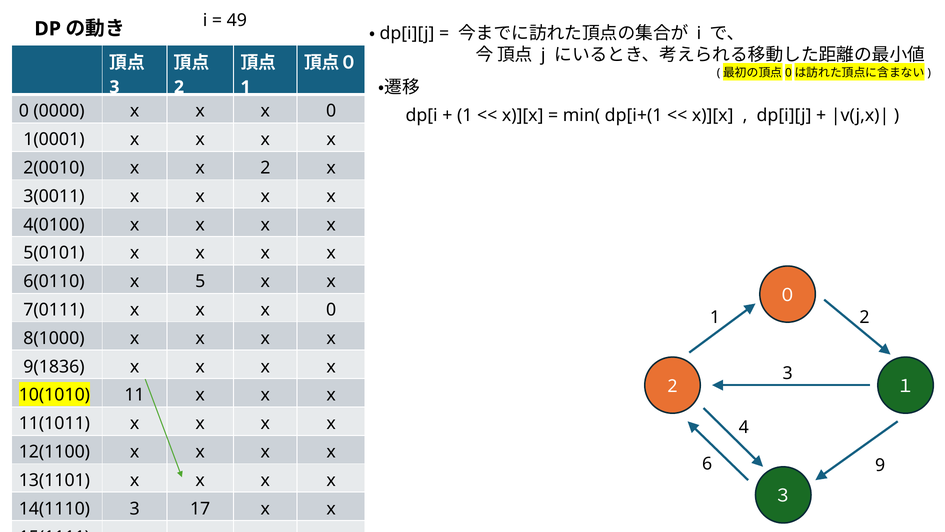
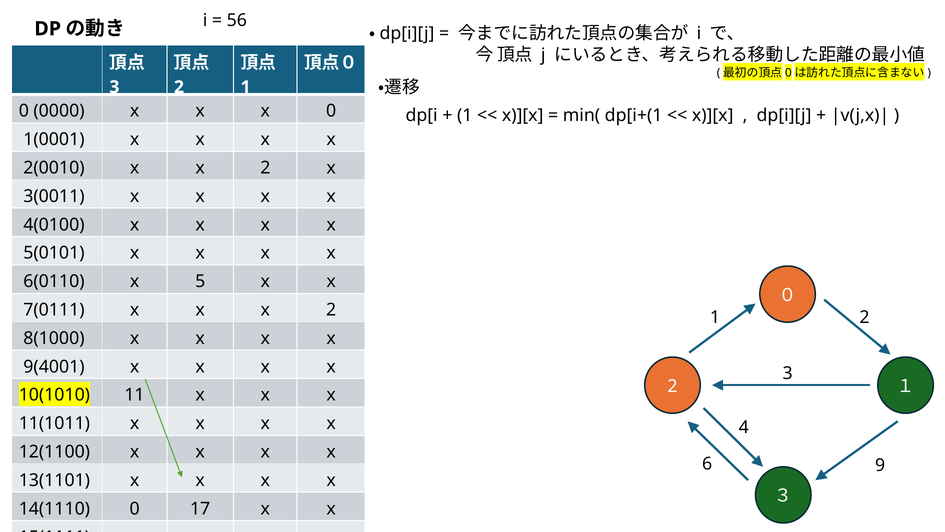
49: 49 -> 56 (237, 20)
0: 0 -> 2 (331, 310)
9(1836: 9(1836 -> 9(4001 (54, 366)
14(1110 3: 3 -> 0 (135, 508)
